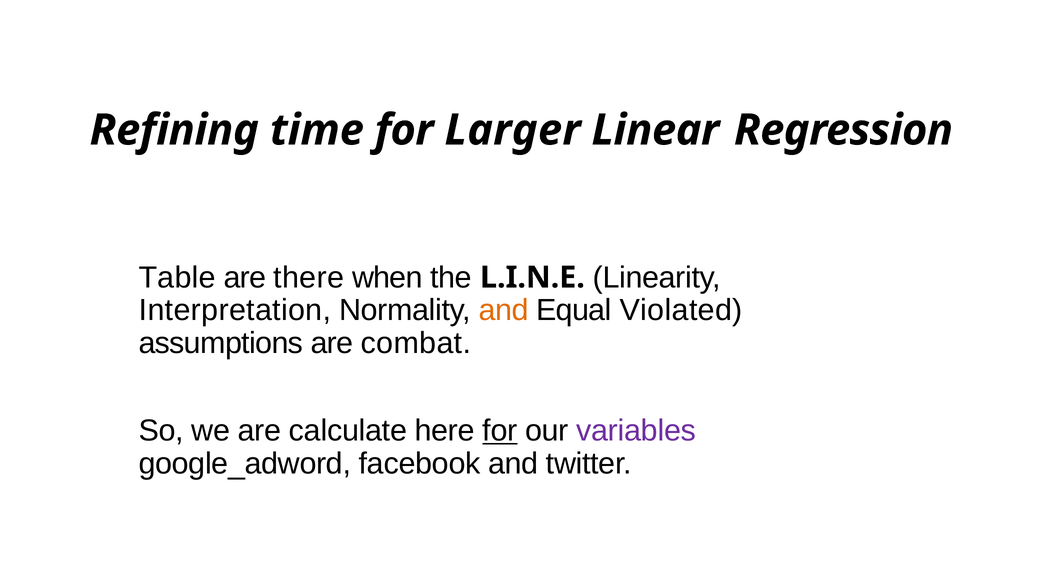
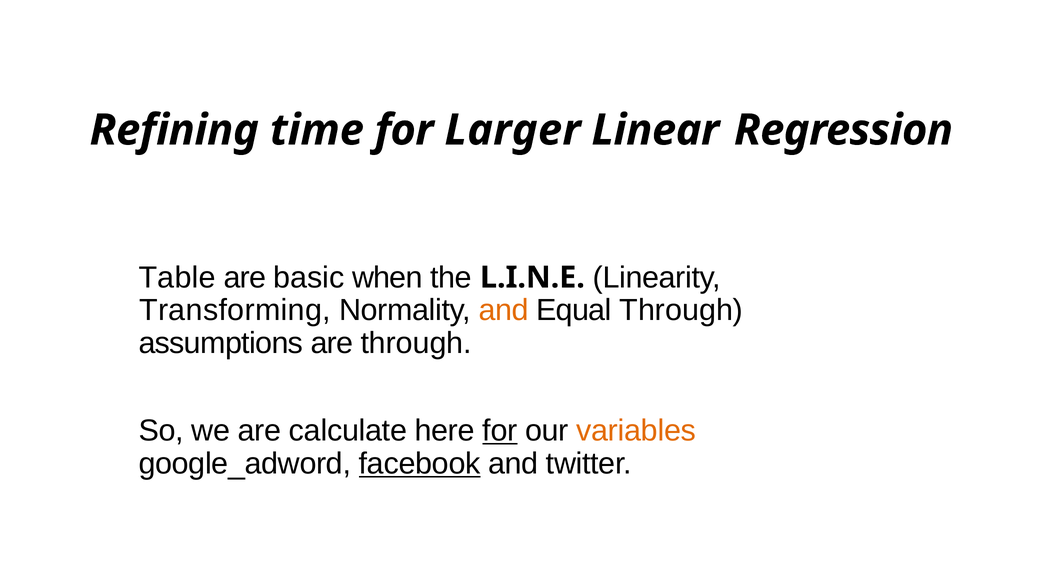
there: there -> basic (309, 278)
Interpretation: Interpretation -> Transforming (235, 311)
Equal Violated: Violated -> Through (681, 311)
are combat: combat -> through (416, 343)
variables colour: purple -> orange (636, 431)
facebook underline: none -> present (420, 464)
